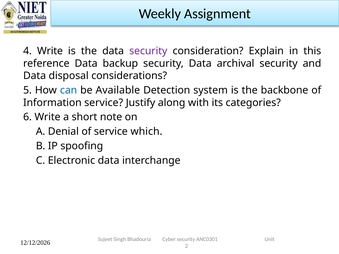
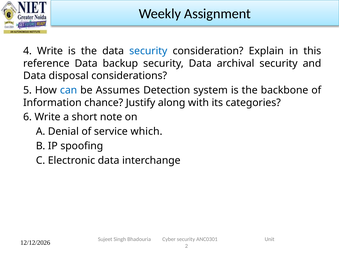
security colour: purple -> blue (148, 51)
Available: Available -> Assumes (118, 90)
Information service: service -> chance (104, 103)
